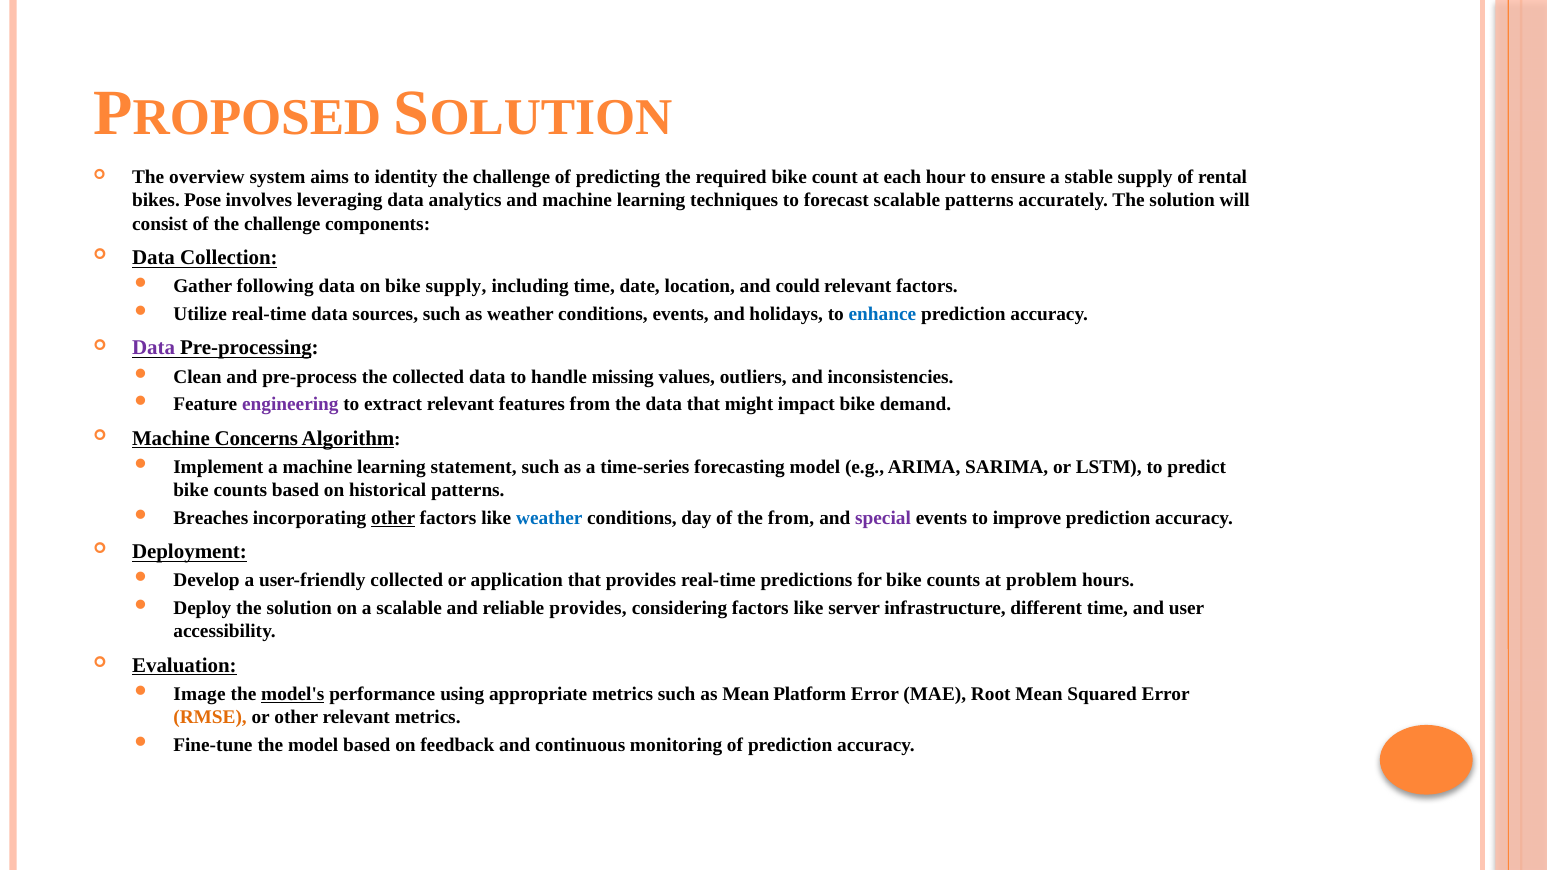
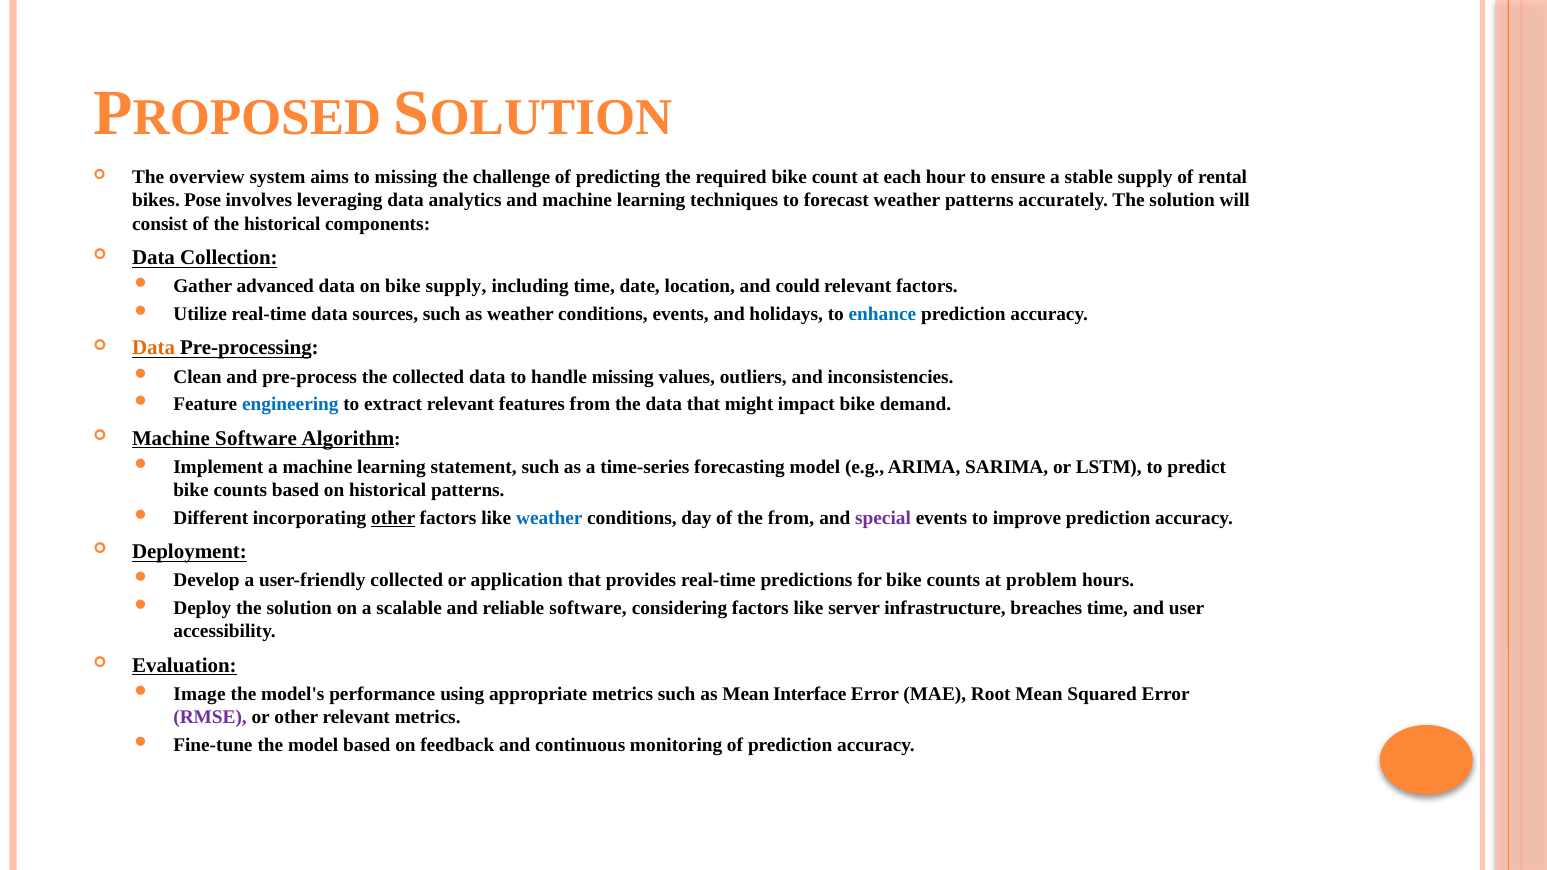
to identity: identity -> missing (406, 177)
forecast scalable: scalable -> weather (907, 201)
of the challenge: challenge -> historical (282, 224)
following: following -> advanced (275, 286)
Data colour: purple -> orange (154, 348)
engineering colour: purple -> blue (290, 404)
Machine Concerns: Concerns -> Software (256, 438)
Breaches: Breaches -> Different (211, 518)
reliable provides: provides -> software (588, 608)
different: different -> breaches (1046, 608)
model's underline: present -> none (293, 694)
Platform: Platform -> Interface (810, 694)
RMSE colour: orange -> purple (210, 717)
